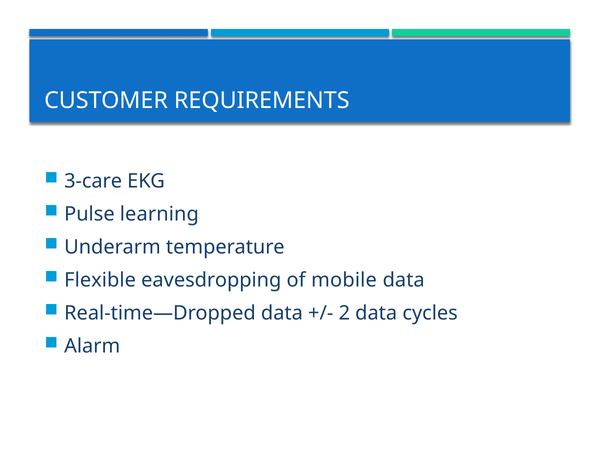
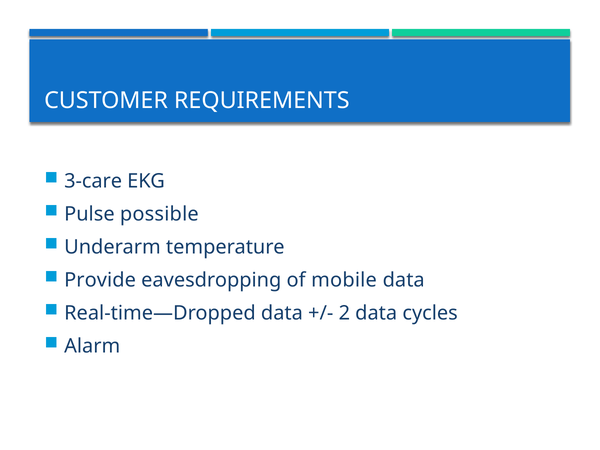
learning: learning -> possible (159, 214)
Flexible: Flexible -> Provide (100, 280)
